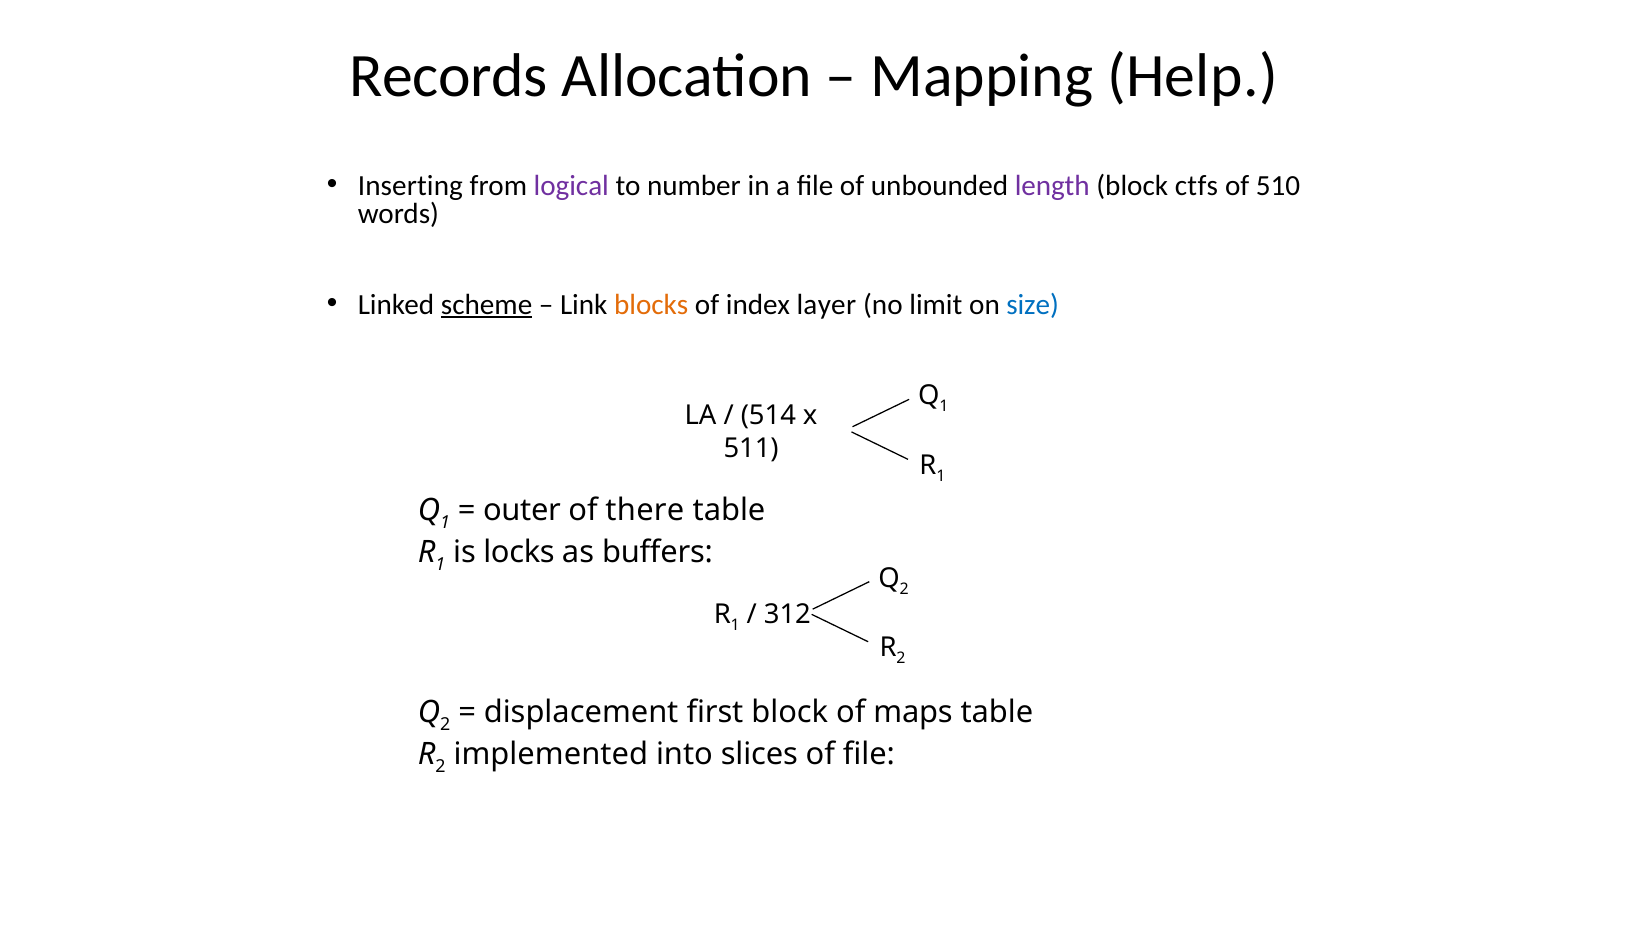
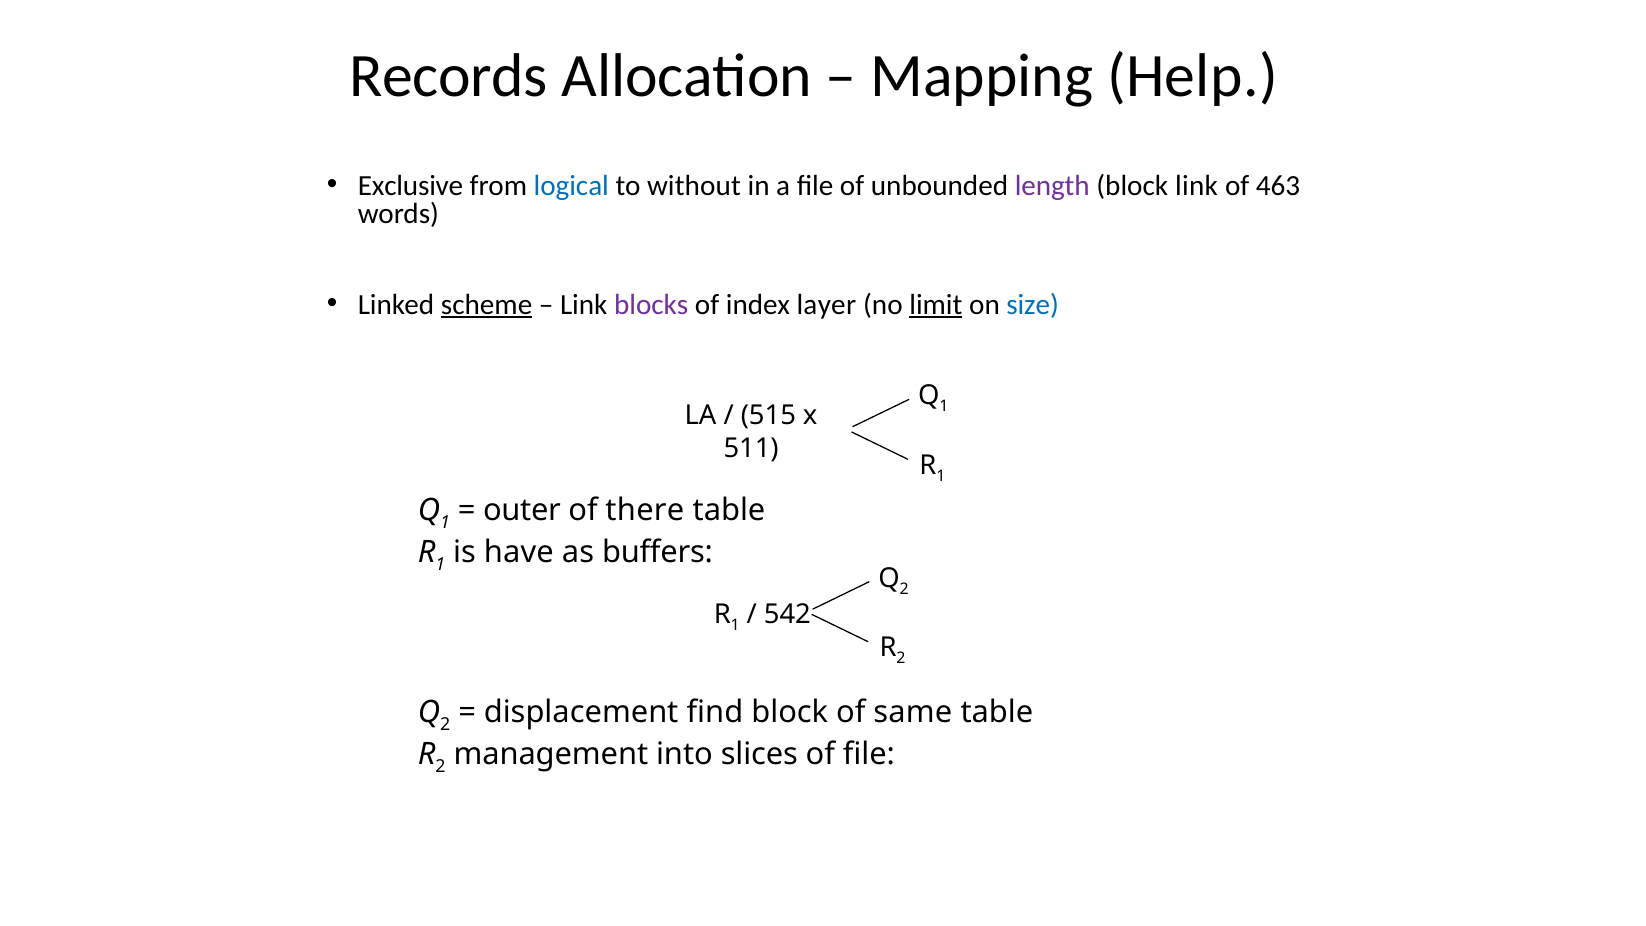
Inserting: Inserting -> Exclusive (411, 186)
logical colour: purple -> blue (571, 186)
number: number -> without (694, 186)
block ctfs: ctfs -> link (1196, 186)
510: 510 -> 463 (1278, 186)
blocks colour: orange -> purple (651, 305)
limit underline: none -> present (936, 305)
514: 514 -> 515 (768, 416)
locks: locks -> have (519, 552)
312: 312 -> 542 (787, 614)
first: first -> find (715, 712)
maps: maps -> same (913, 712)
implemented: implemented -> management (551, 754)
